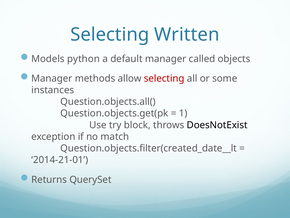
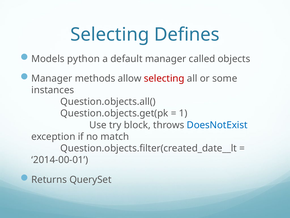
Written: Written -> Defines (187, 35)
DoesNotExist colour: black -> blue (217, 125)
2014-21-01: 2014-21-01 -> 2014-00-01 (60, 160)
